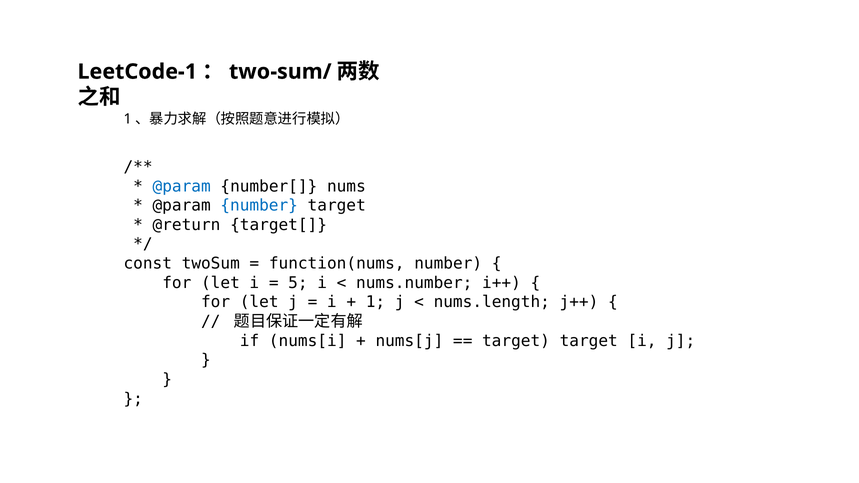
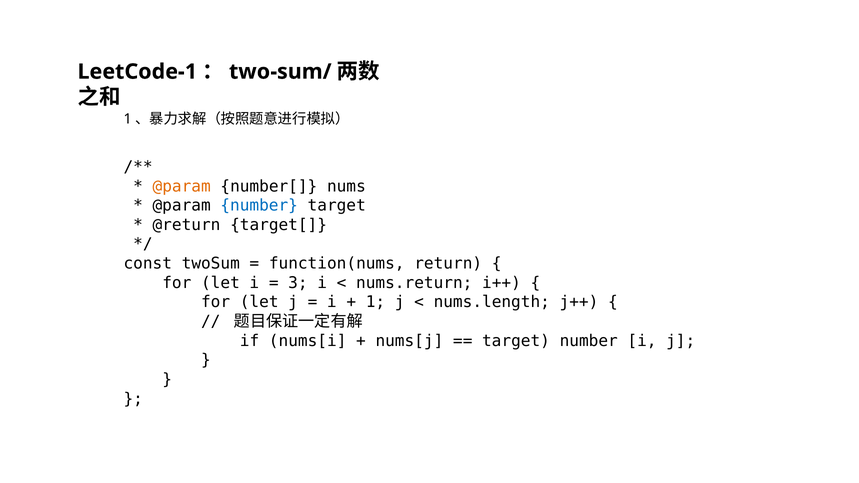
@param colour: blue -> orange (182, 186)
function(nums number: number -> return (448, 264)
5: 5 -> 3 (298, 283)
nums.number: nums.number -> nums.return (414, 283)
target target: target -> number (589, 341)
